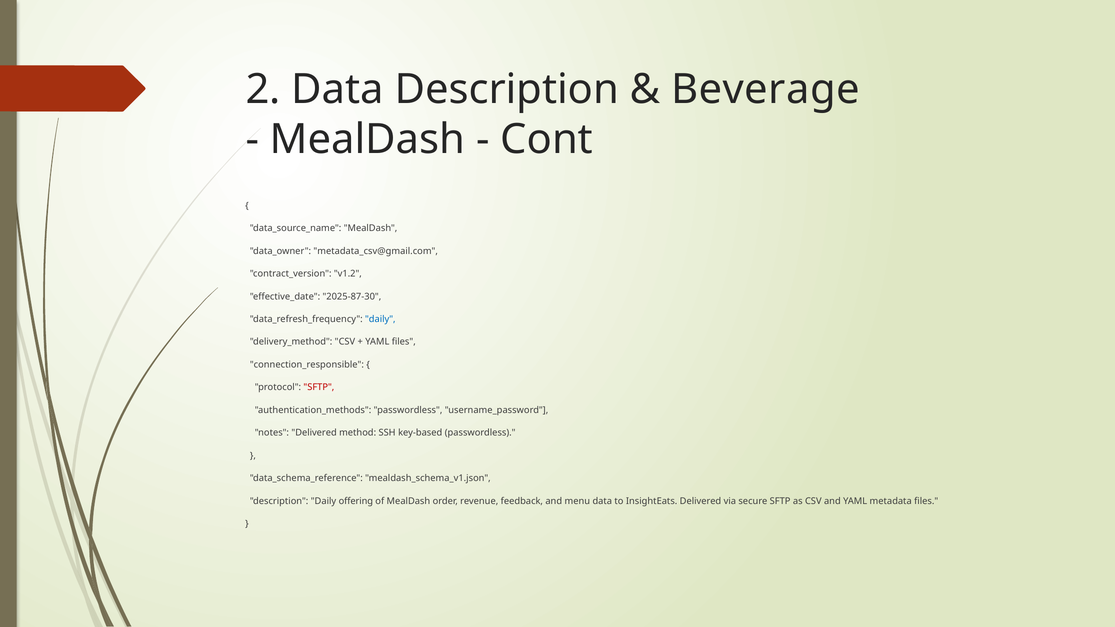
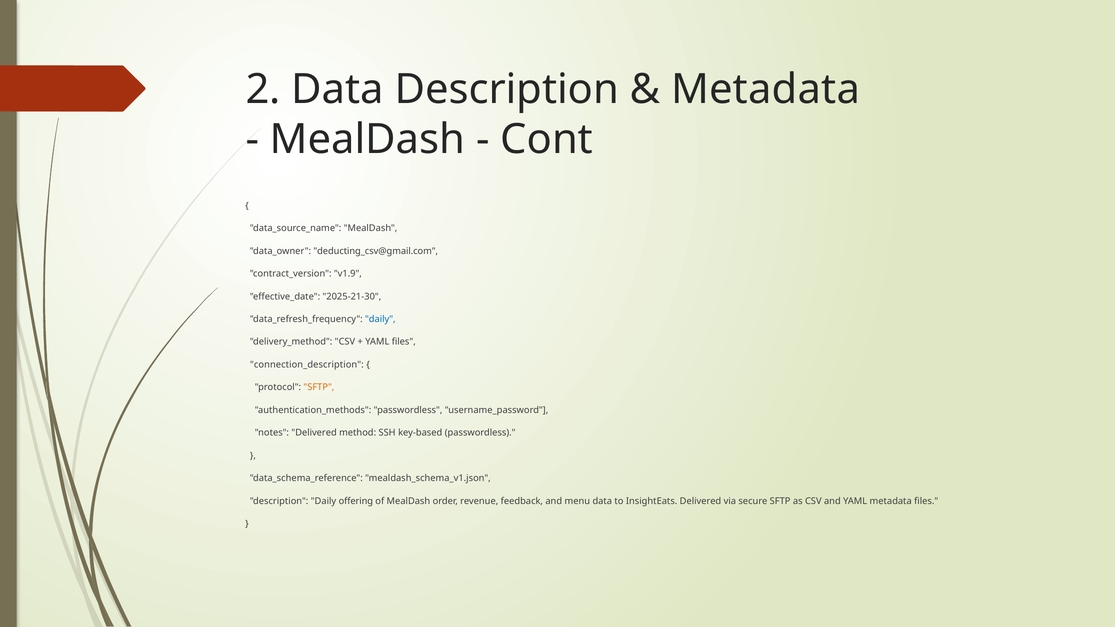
Beverage: Beverage -> Metadata (766, 89)
metadata_csv@gmail.com: metadata_csv@gmail.com -> deducting_csv@gmail.com (376, 251)
v1.2: v1.2 -> v1.9 (348, 274)
2025-87-30: 2025-87-30 -> 2025-21-30 (352, 297)
connection_responsible: connection_responsible -> connection_description (307, 365)
SFTP colour: red -> orange (319, 388)
